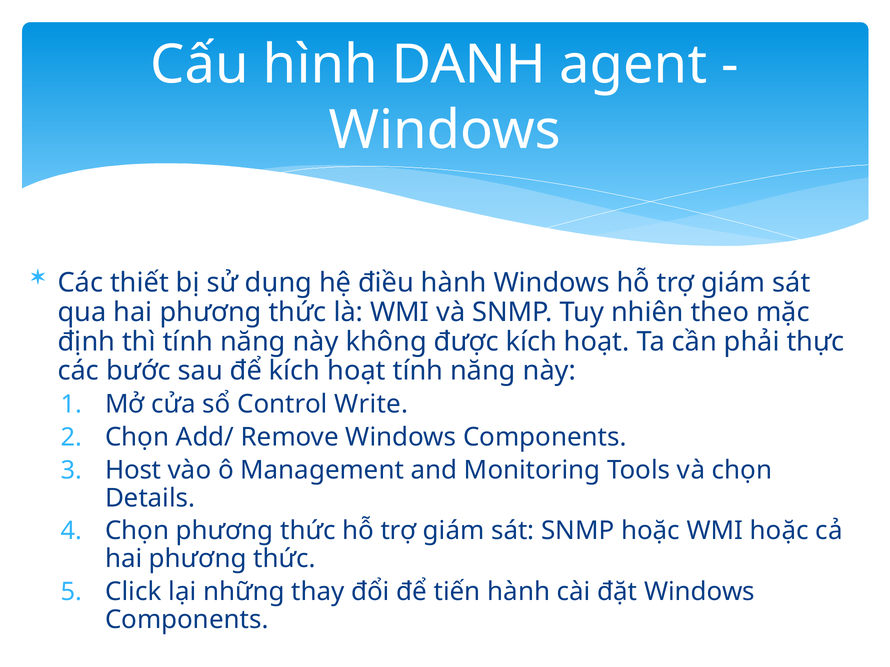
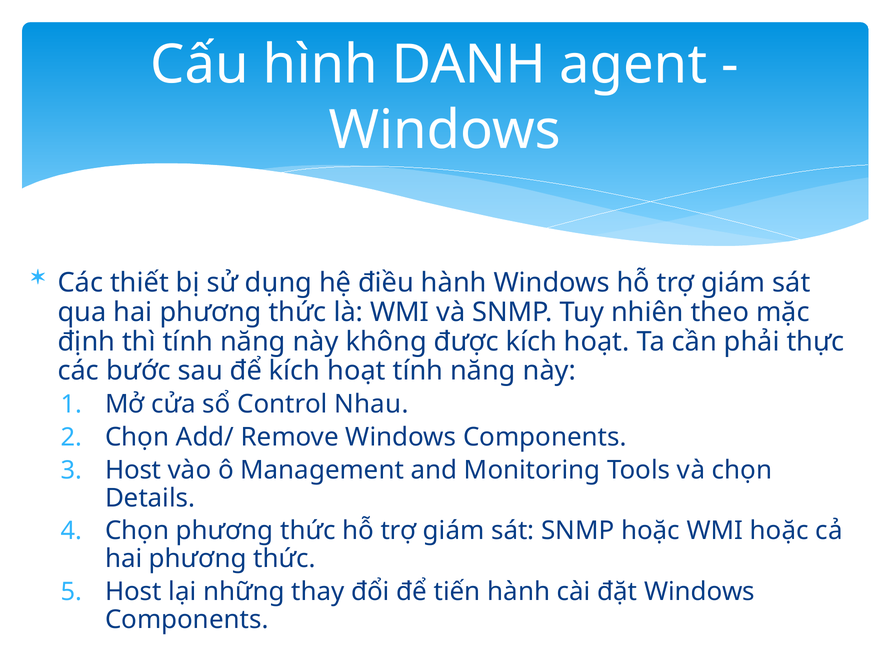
Write: Write -> Nhau (371, 405)
Click: Click -> Host (133, 592)
